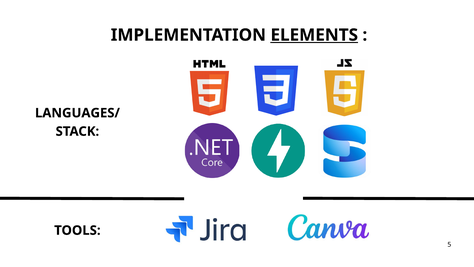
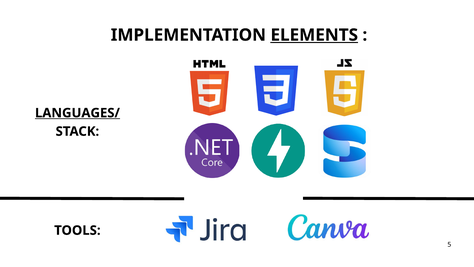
LANGUAGES/ underline: none -> present (77, 113)
